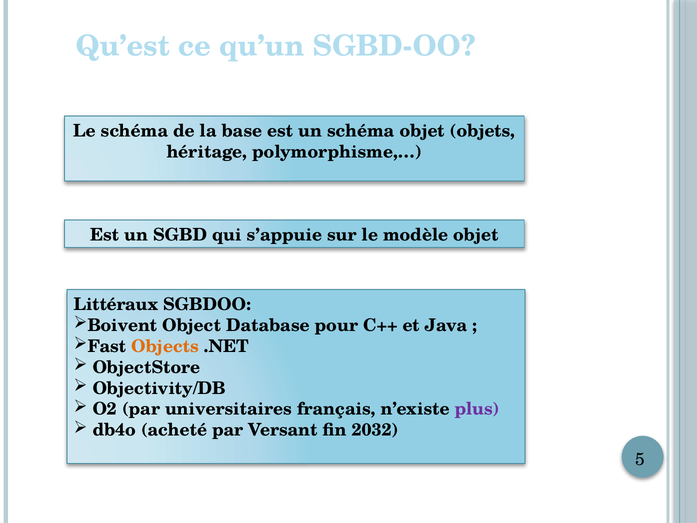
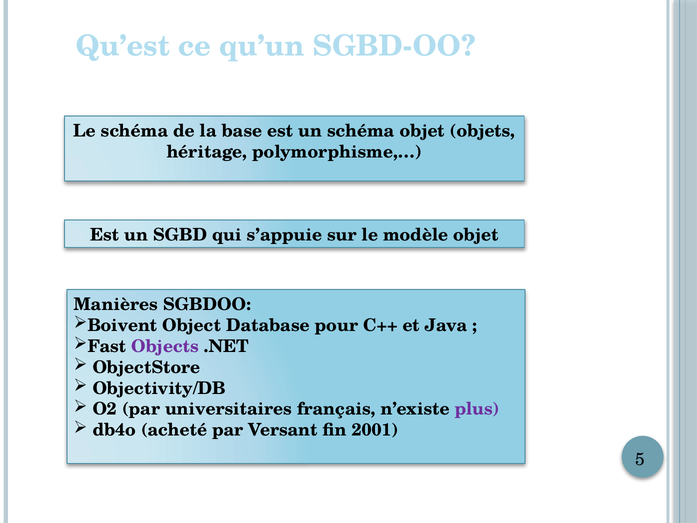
Littéraux: Littéraux -> Manières (116, 304)
Objects colour: orange -> purple (165, 346)
2032: 2032 -> 2001 (375, 430)
